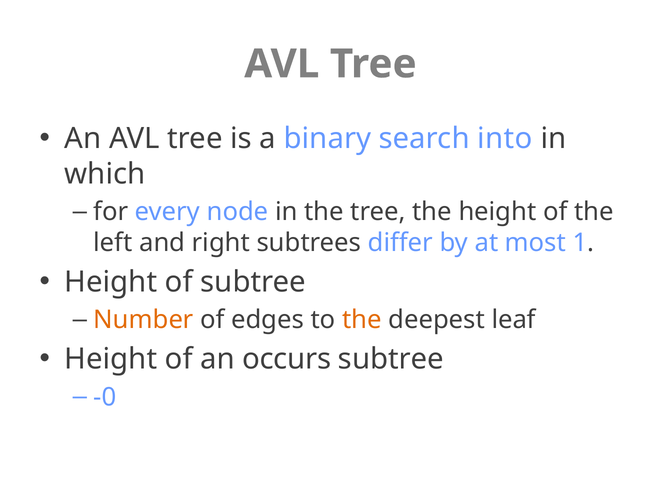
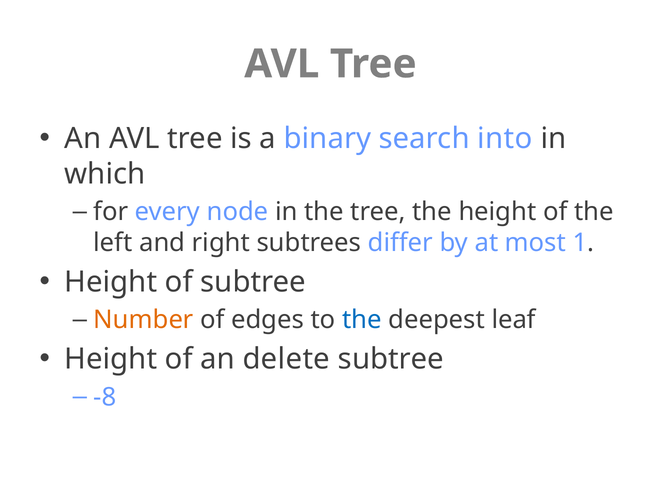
the colour: orange -> blue (362, 320)
occurs: occurs -> delete (286, 359)
-0: -0 -> -8 (105, 397)
